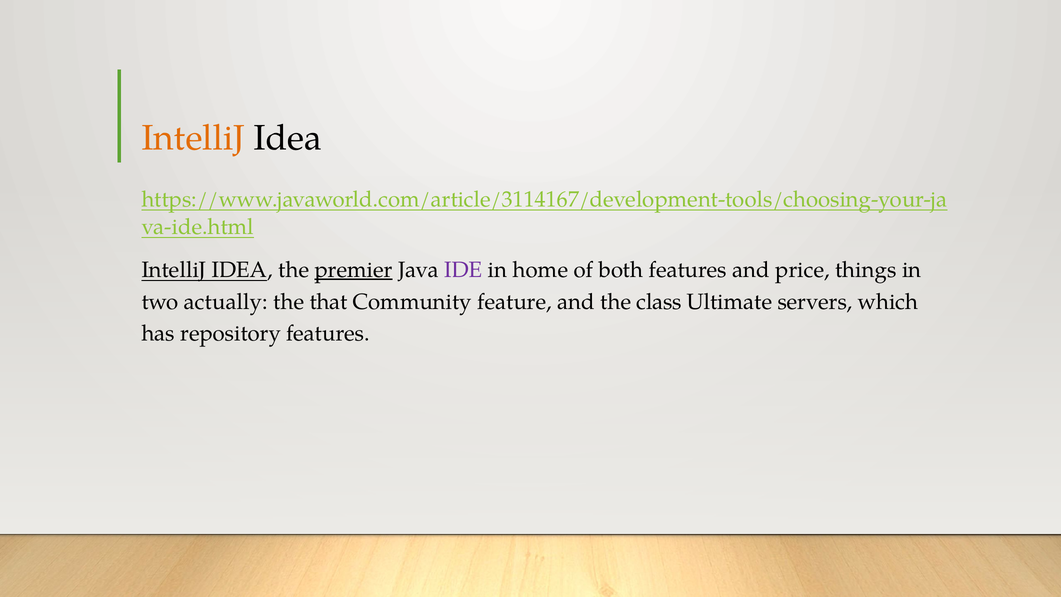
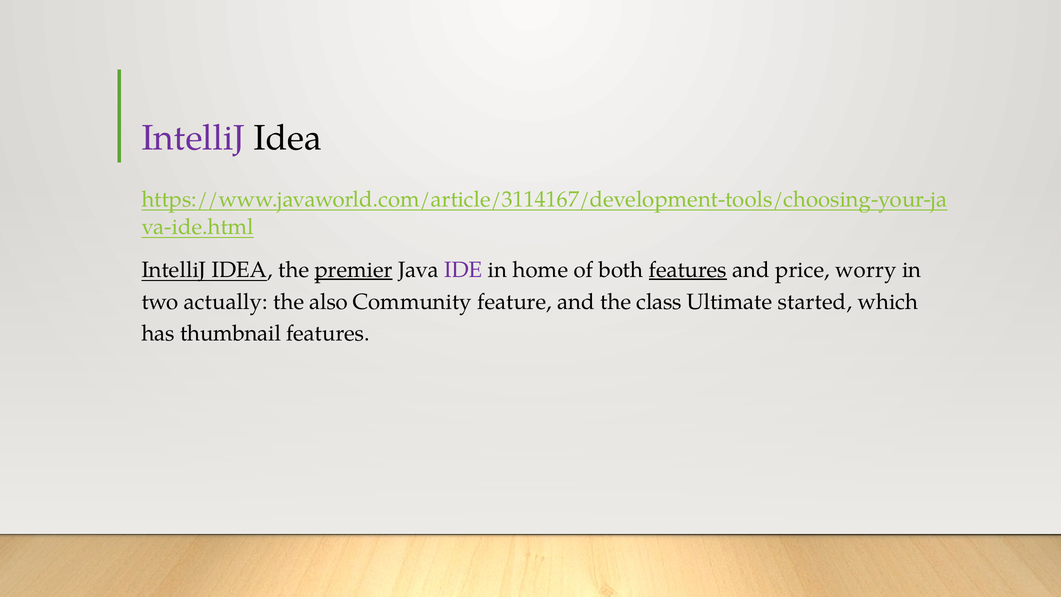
IntelliJ colour: orange -> purple (193, 138)
features underline: none -> present (688, 270)
things: things -> worry (866, 270)
that: that -> also (329, 302)
servers: servers -> started (815, 302)
repository: repository -> thumbnail (231, 333)
